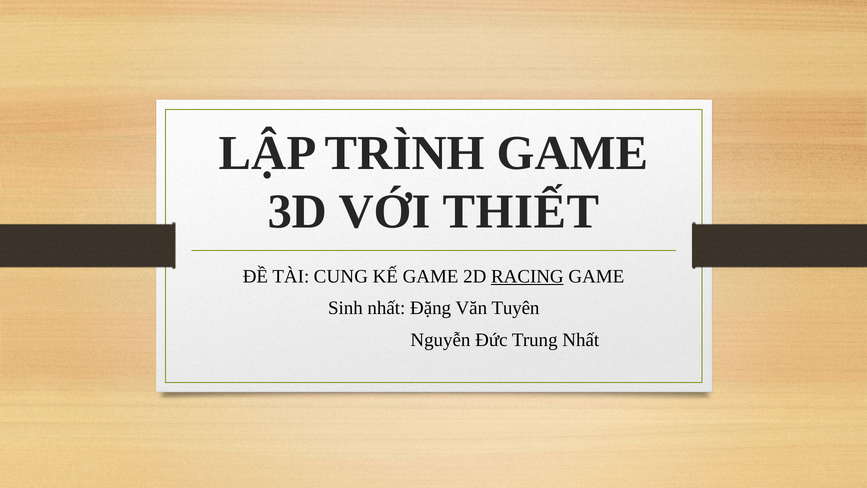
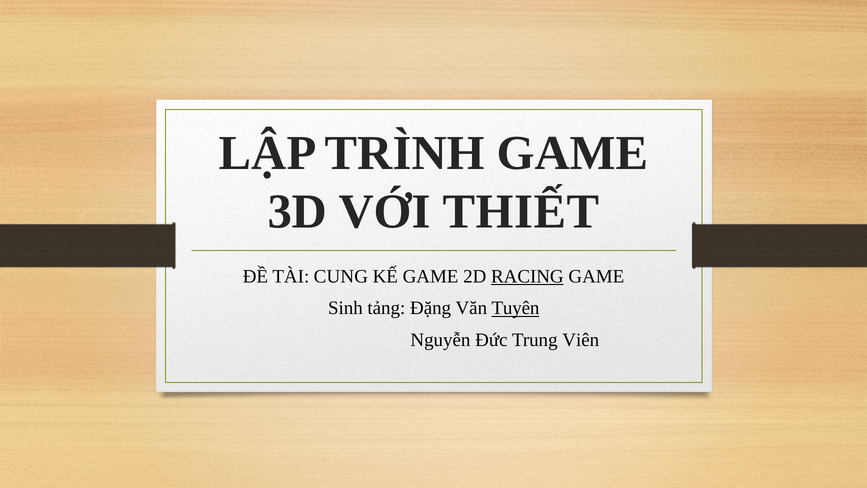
Sinh nhất: nhất -> tảng (386, 308)
Tuyên underline: none -> present (515, 308)
Trung Nhất: Nhất -> Viên (581, 340)
